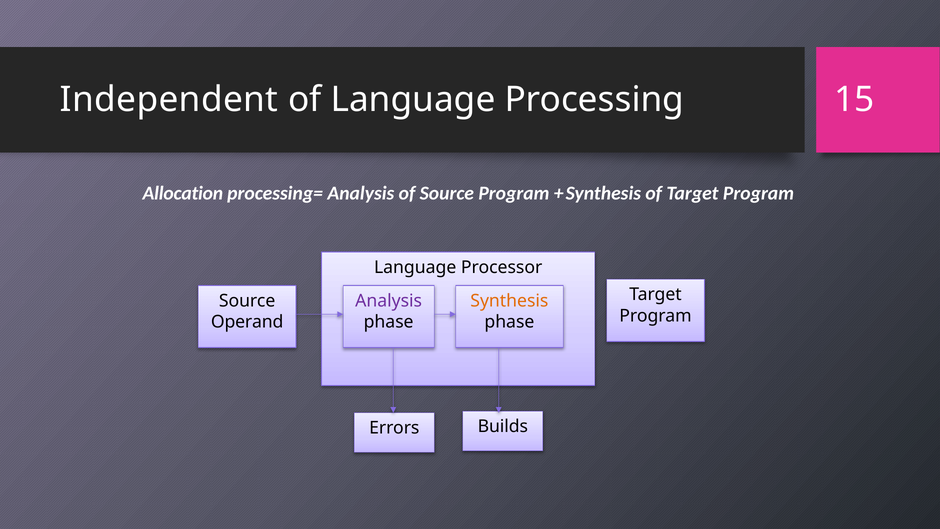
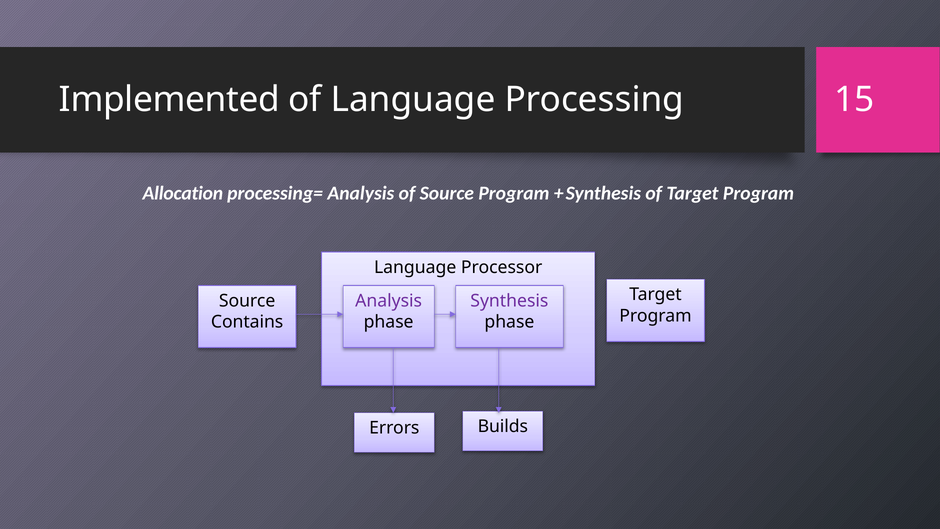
Independent: Independent -> Implemented (169, 100)
Synthesis colour: orange -> purple (509, 301)
Operand: Operand -> Contains (247, 322)
